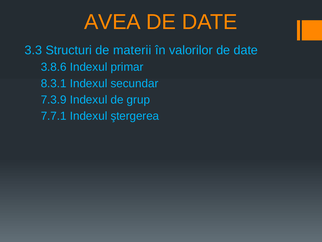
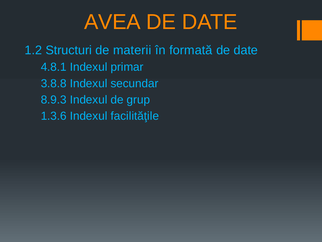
3.3: 3.3 -> 1.2 (33, 50)
valorilor: valorilor -> formată (191, 50)
3.8.6: 3.8.6 -> 4.8.1 (54, 67)
8.3.1: 8.3.1 -> 3.8.8 (54, 83)
7.3.9: 7.3.9 -> 8.9.3 (54, 100)
7.7.1: 7.7.1 -> 1.3.6 (54, 116)
ştergerea: ştergerea -> facilităţile (135, 116)
